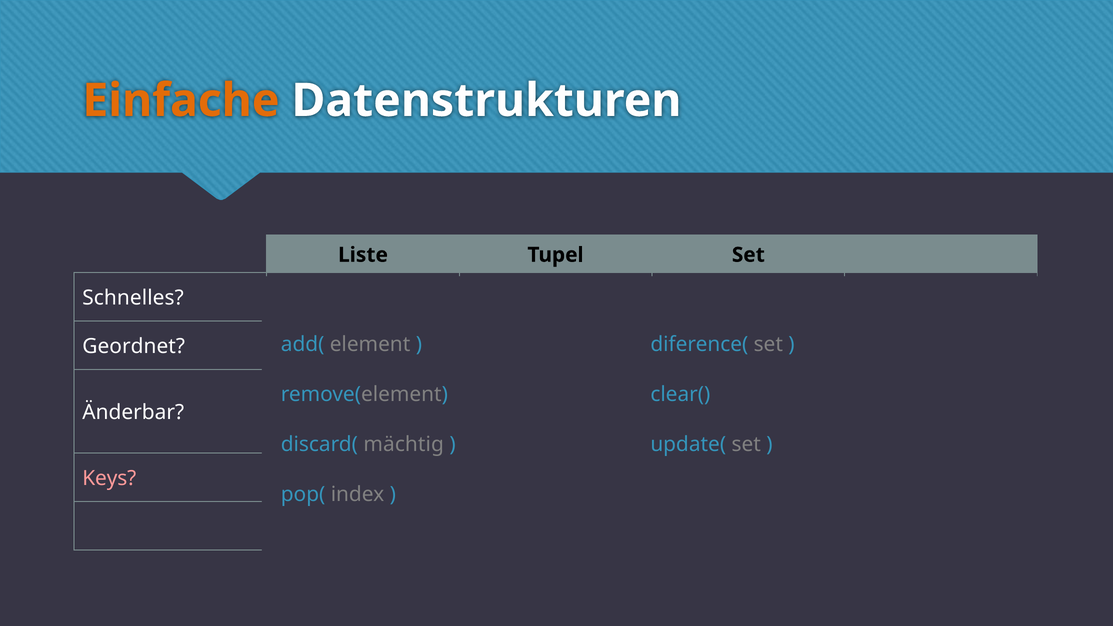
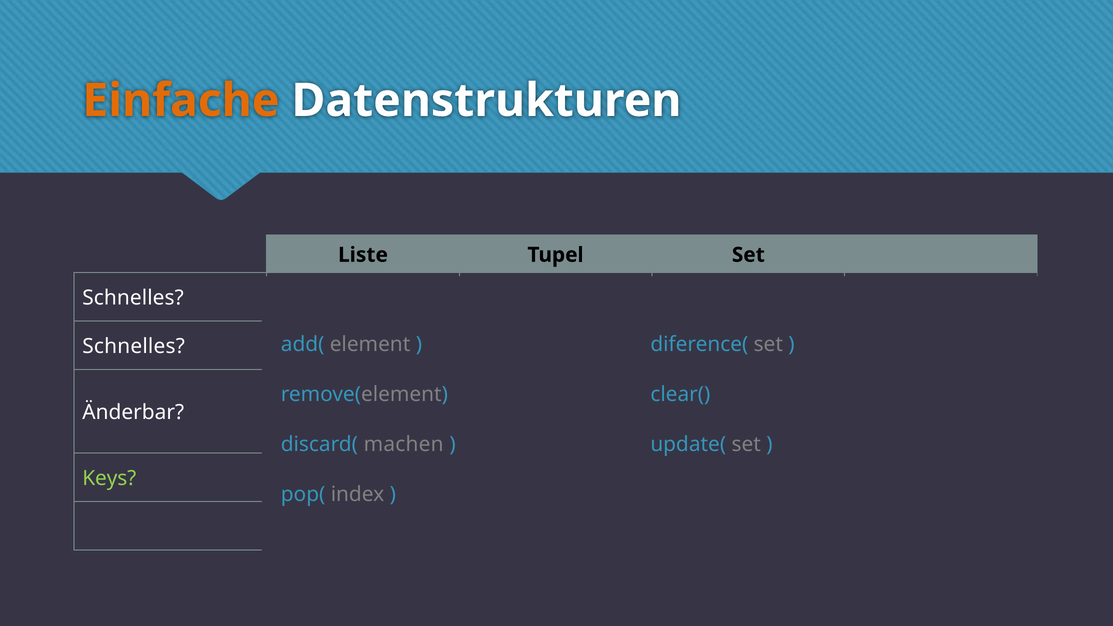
Geordnet: Geordnet -> Schnelles (134, 346)
mächtig: mächtig -> machen (404, 444)
Keys colour: pink -> light green (109, 478)
